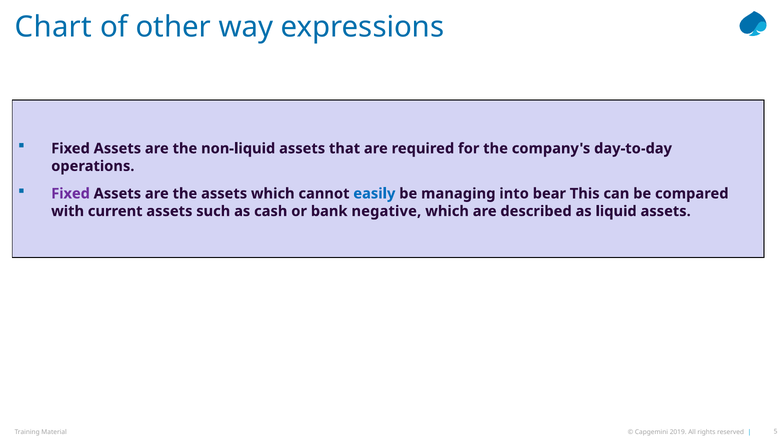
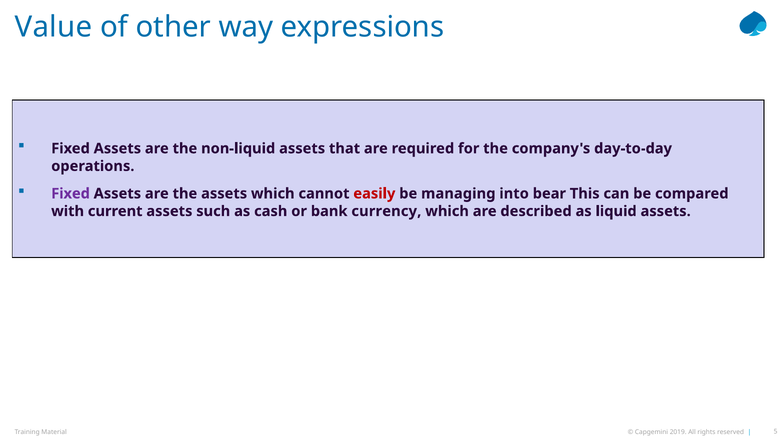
Chart: Chart -> Value (53, 27)
easily colour: blue -> red (374, 194)
negative: negative -> currency (386, 211)
